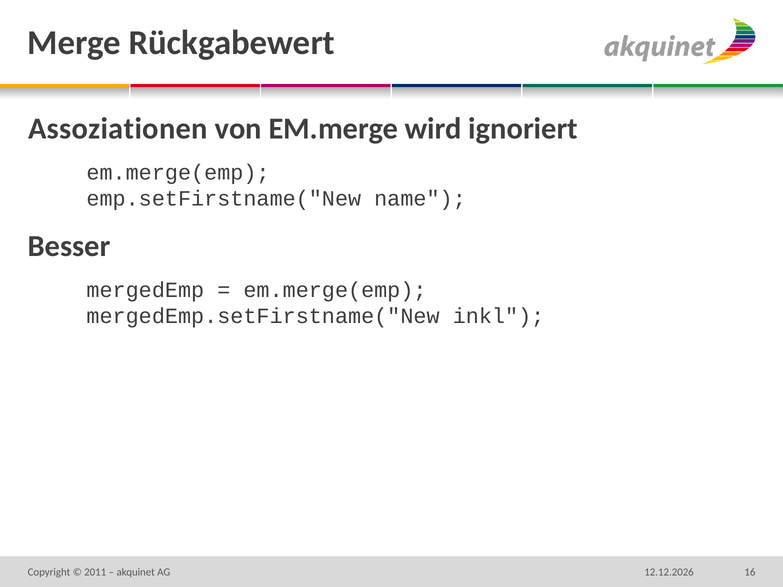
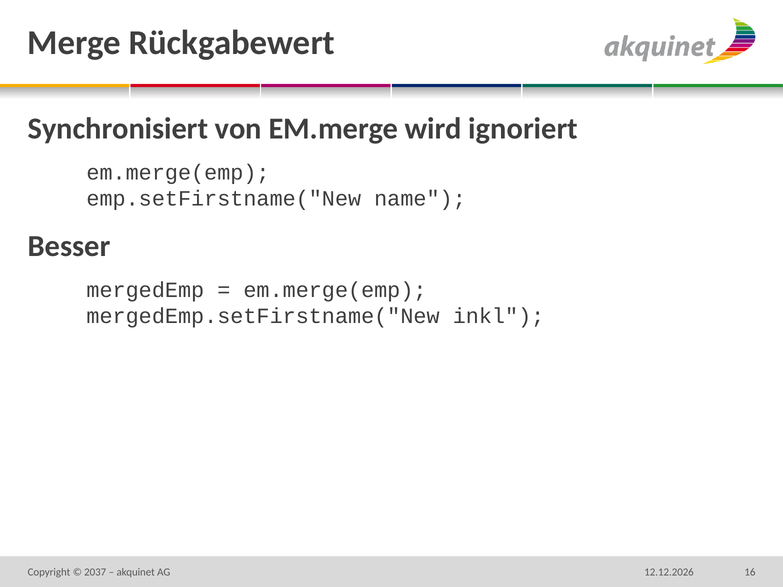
Assoziationen: Assoziationen -> Synchronisiert (118, 129)
2011: 2011 -> 2037 (95, 573)
